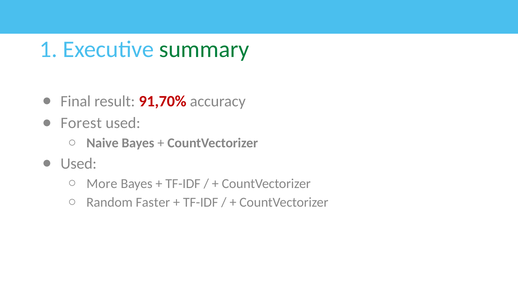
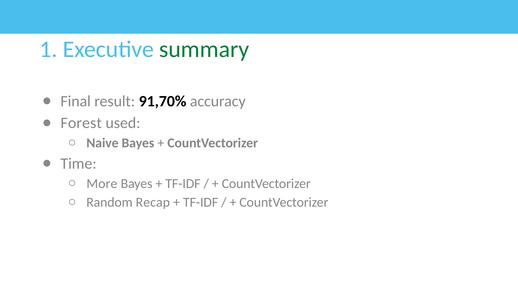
91,70% colour: red -> black (163, 101)
Used: Used -> Time (79, 164)
Faster: Faster -> Recap (153, 203)
